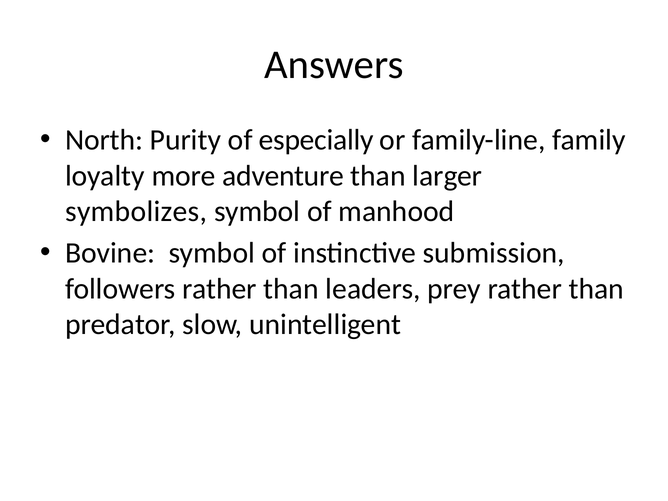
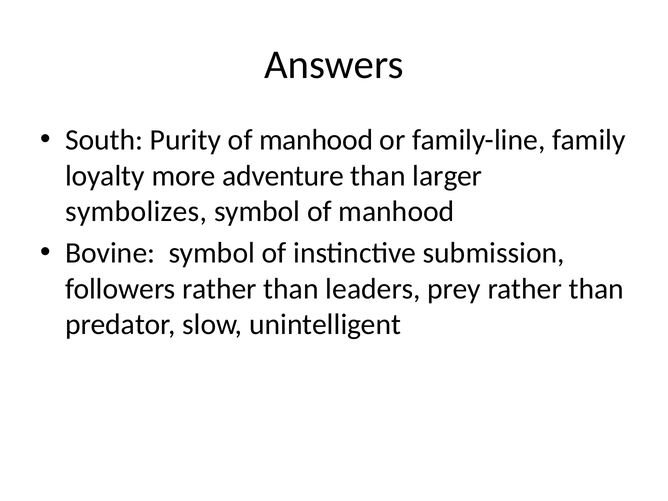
North: North -> South (104, 140)
Purity of especially: especially -> manhood (316, 140)
